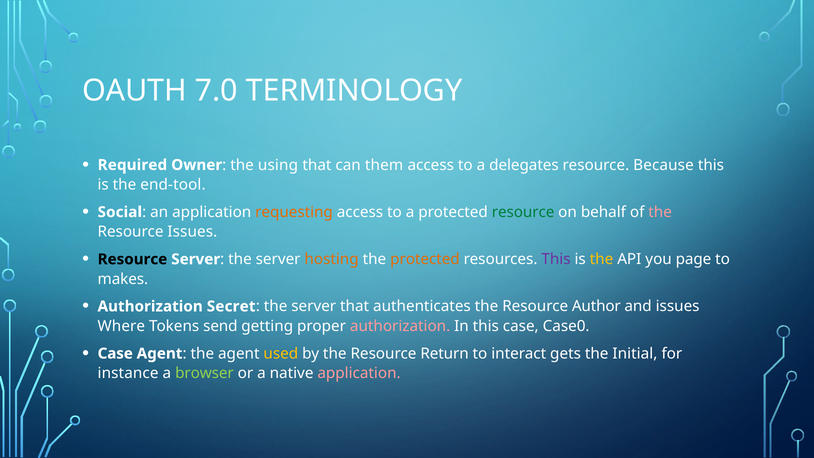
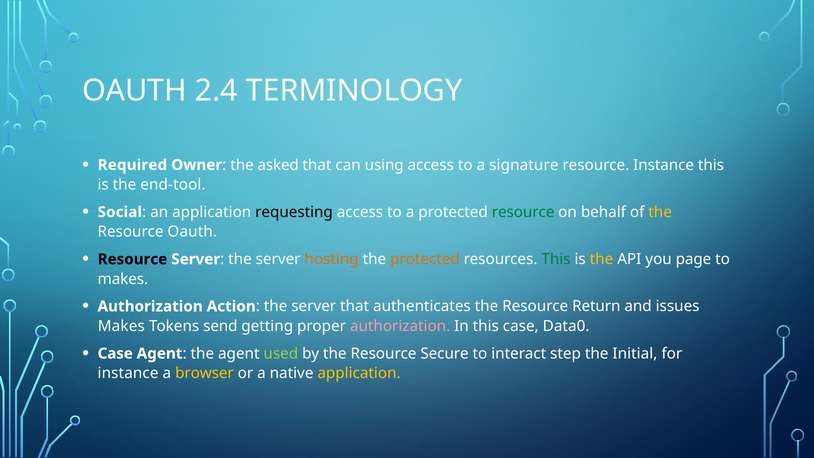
7.0: 7.0 -> 2.4 (216, 90)
using: using -> asked (278, 165)
them: them -> using (384, 165)
delegates: delegates -> signature (524, 165)
resource Because: Because -> Instance (664, 165)
requesting colour: orange -> black (294, 212)
the colour: pink -> yellow (660, 212)
Resource Issues: Issues -> Oauth (192, 232)
This colour: purple -> green (556, 259)
Secret: Secret -> Action (231, 306)
Author: Author -> Return (596, 306)
Where: Where -> Makes (121, 326)
Case0: Case0 -> Data0 (566, 326)
used colour: yellow -> light green (281, 353)
Return: Return -> Secure (445, 353)
gets: gets -> step (566, 353)
browser colour: light green -> yellow (204, 373)
application colour: pink -> yellow (359, 373)
